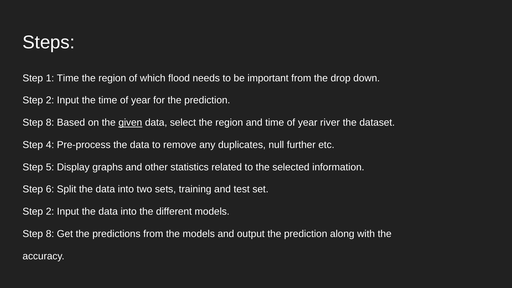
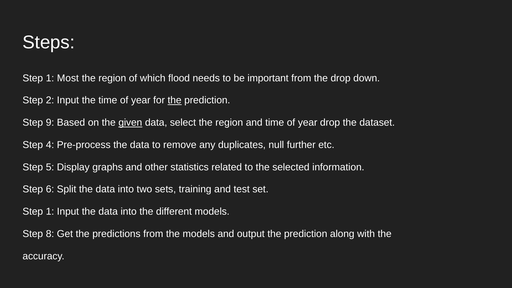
1 Time: Time -> Most (68, 78)
the underline: none -> present (175, 100)
8: 8 -> 9 (50, 123)
year river: river -> drop (330, 123)
2: 2 -> 1 (50, 212)
